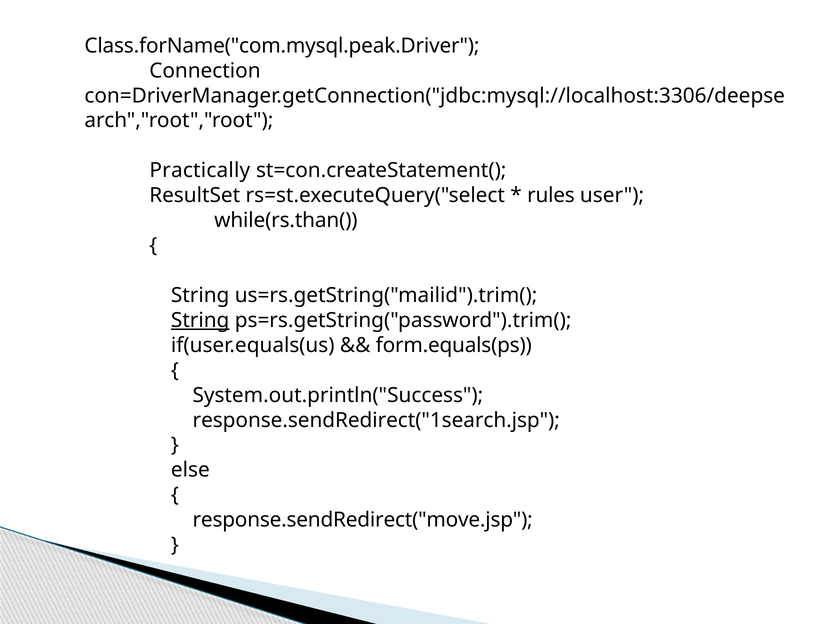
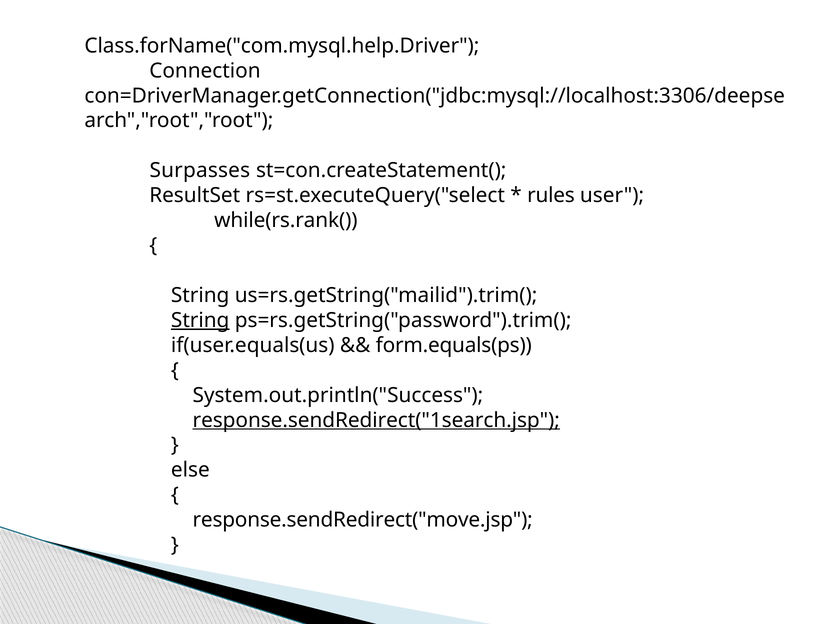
Class.forName("com.mysql.peak.Driver: Class.forName("com.mysql.peak.Driver -> Class.forName("com.mysql.help.Driver (282, 46)
Practically: Practically -> Surpasses (200, 171)
while(rs.than(: while(rs.than( -> while(rs.rank( (286, 220)
response.sendRedirect("1search.jsp underline: none -> present (376, 420)
